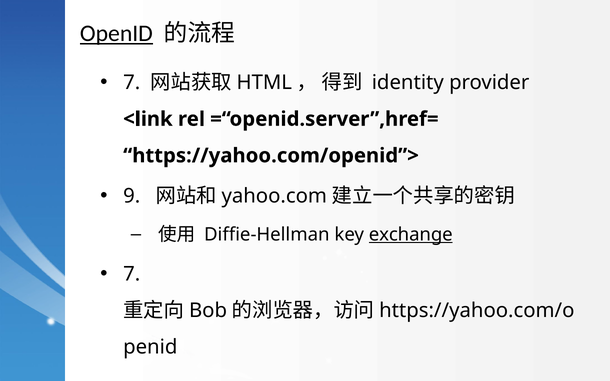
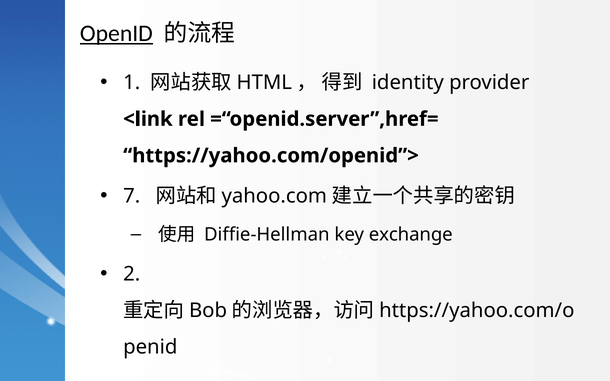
7: 7 -> 1 (132, 83)
9: 9 -> 7 (132, 196)
exchange underline: present -> none (411, 235)
7: 7 -> 2 (132, 274)
